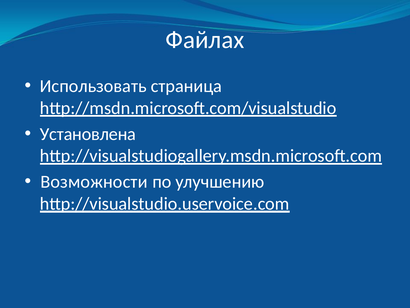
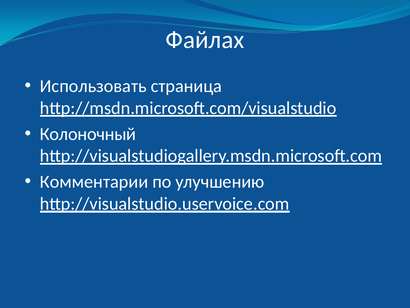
Установлена: Установлена -> Колоночный (88, 134)
Возможности: Возможности -> Комментарии (94, 182)
